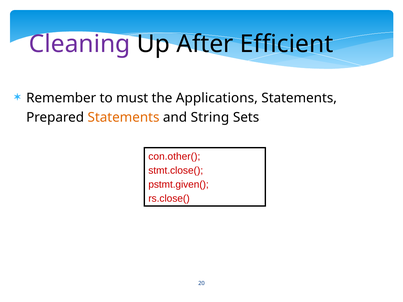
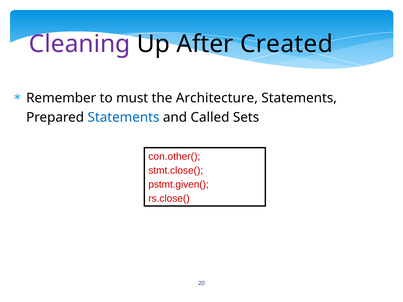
Efficient: Efficient -> Created (286, 44)
Applications: Applications -> Architecture (217, 98)
Statements colour: orange -> blue (124, 118)
String: String -> Called (210, 118)
